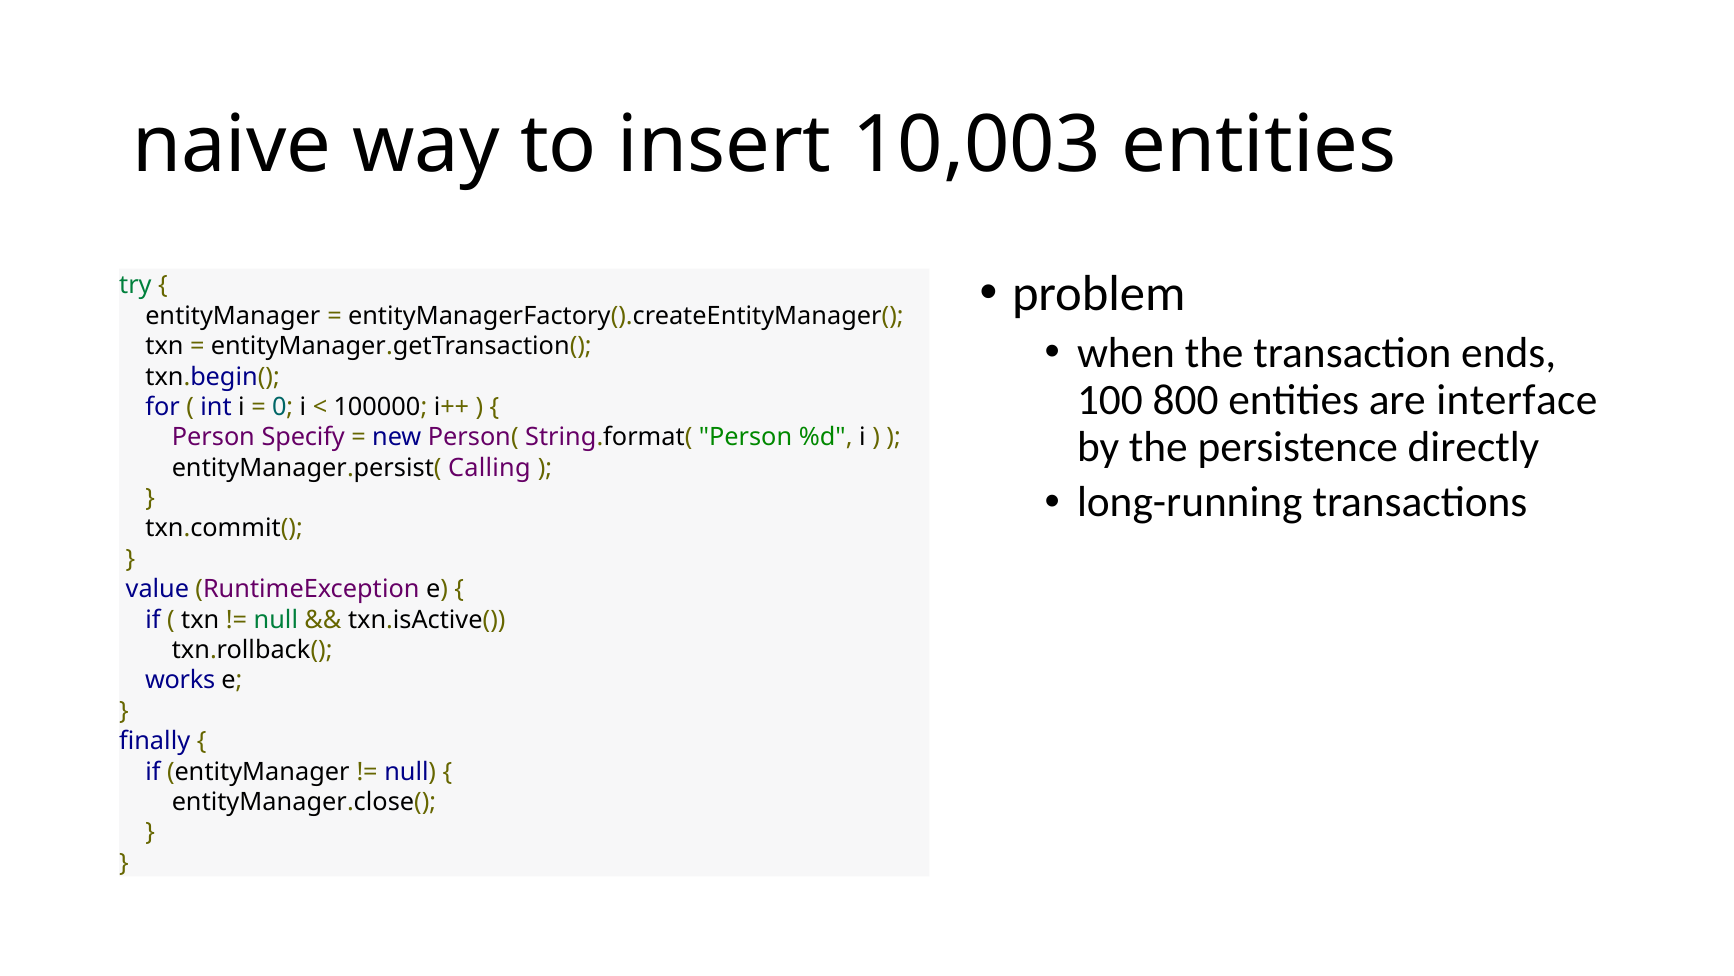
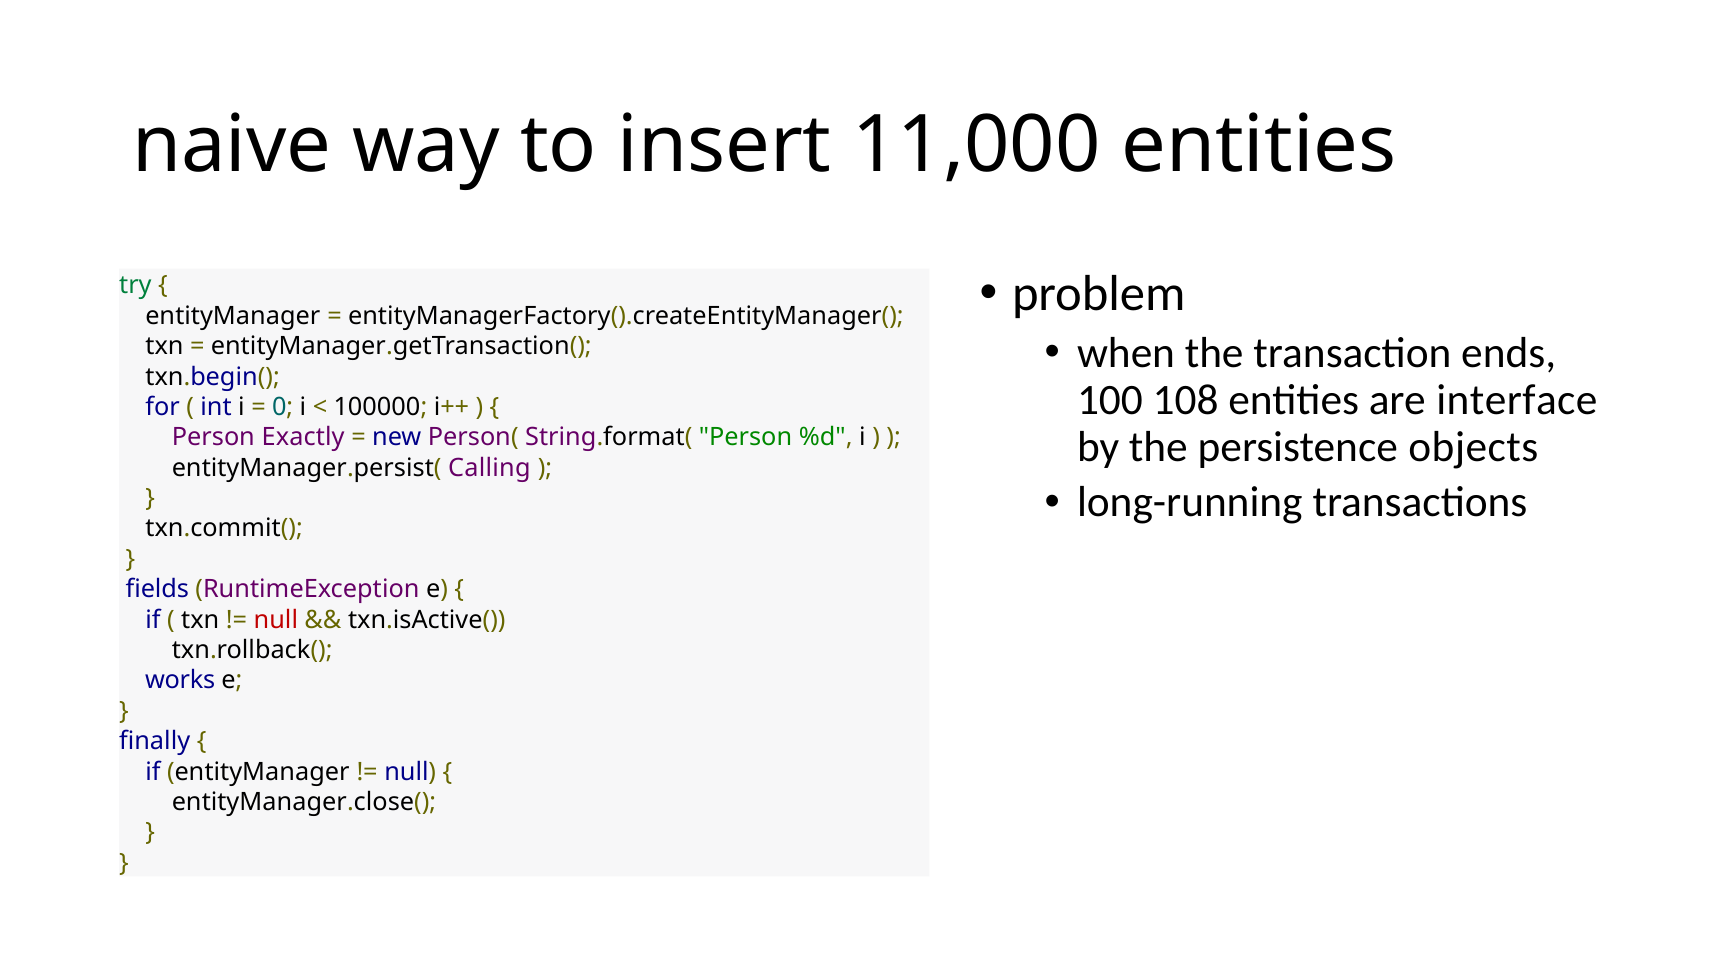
10,003: 10,003 -> 11,000 (976, 146)
800: 800 -> 108 (1186, 400)
directly: directly -> objects (1473, 447)
Specify: Specify -> Exactly (303, 437)
value: value -> fields (157, 589)
null colour: green -> red (276, 619)
